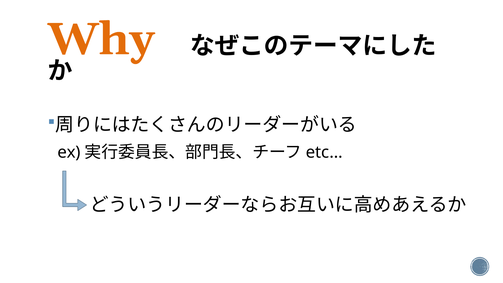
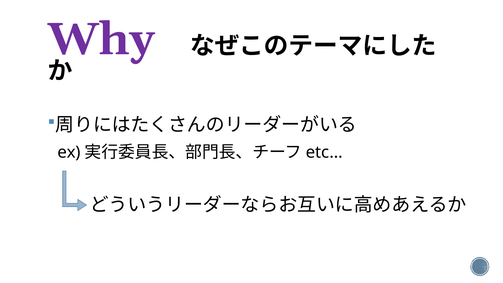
Why colour: orange -> purple (101, 39)
